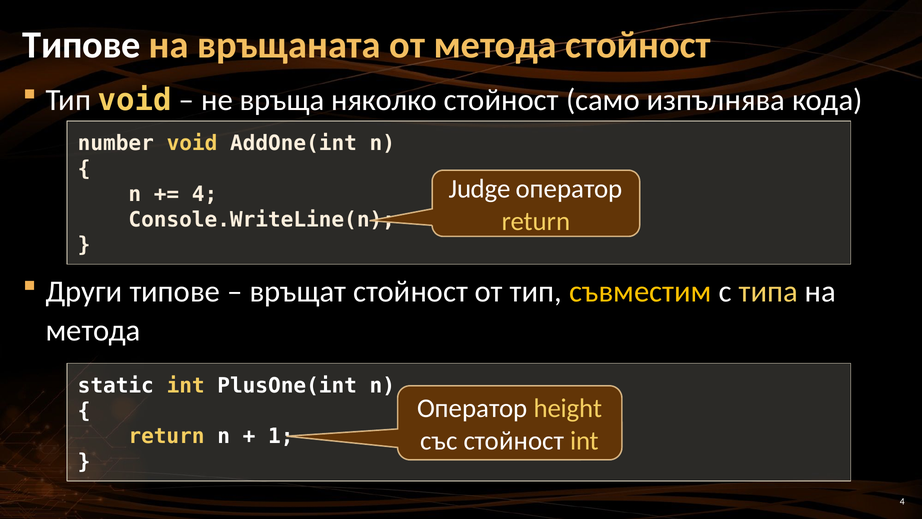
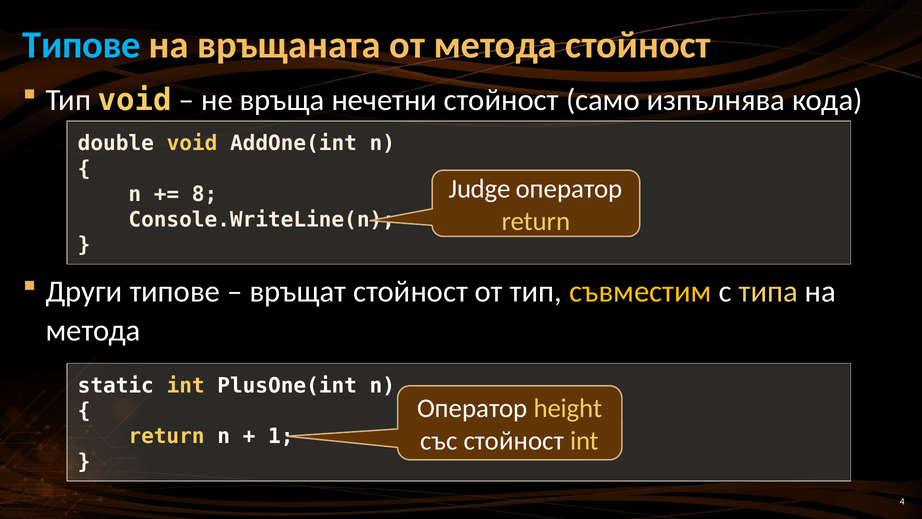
Типове colour: white -> light blue (81, 45)
няколко: няколко -> нечетни (384, 100)
number: number -> double (116, 143)
4: 4 -> 8 (205, 194)
